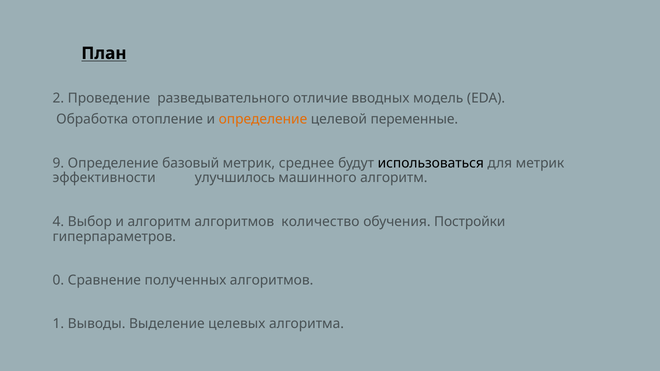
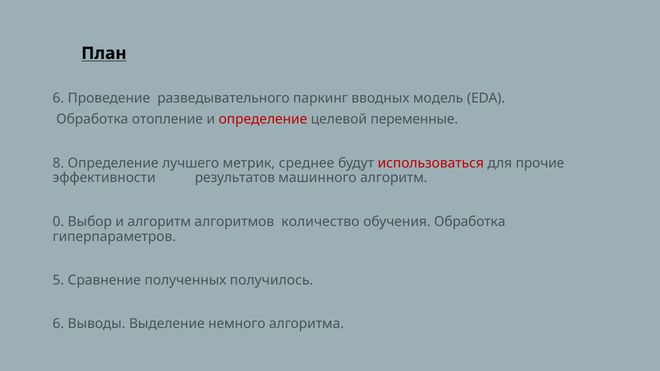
1 2: 2 -> 6 (58, 98)
отличие: отличие -> паркинг (320, 98)
определение colour: orange -> red (263, 120)
9: 9 -> 8 (58, 163)
базовый: базовый -> лучшего (191, 163)
использоваться colour: black -> red (431, 163)
для метрик: метрик -> прочие (540, 163)
улучшилось: улучшилось -> результатов (235, 178)
4 4: 4 -> 0 (58, 222)
обучения Постройки: Постройки -> Обработка (470, 222)
5 0: 0 -> 5 (58, 280)
полученных алгоритмов: алгоритмов -> получилось (272, 280)
1: 1 -> 6 (58, 324)
целевых: целевых -> немного (237, 324)
